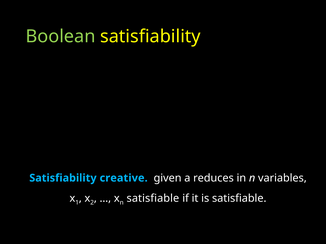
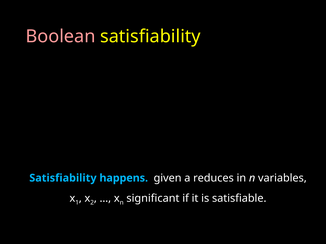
Boolean colour: light green -> pink (61, 37)
creative: creative -> happens (124, 178)
n satisfiable: satisfiable -> significant (153, 199)
